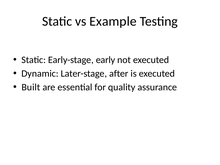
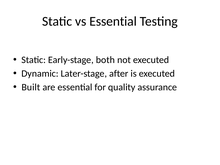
vs Example: Example -> Essential (113, 21)
early: early -> both (105, 60)
